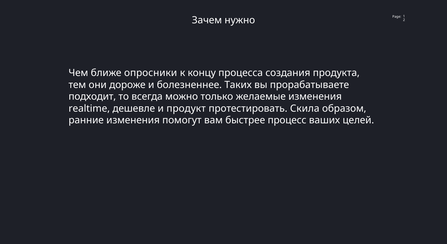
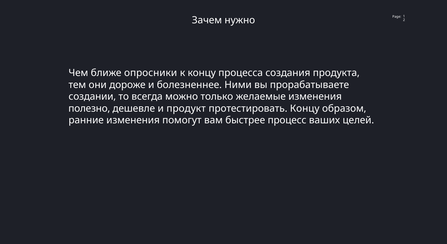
Таких: Таких -> Ними (238, 85)
подходит: подходит -> создании (92, 97)
realtime: realtime -> полезно (89, 108)
протестировать Скила: Скила -> Концу (305, 108)
